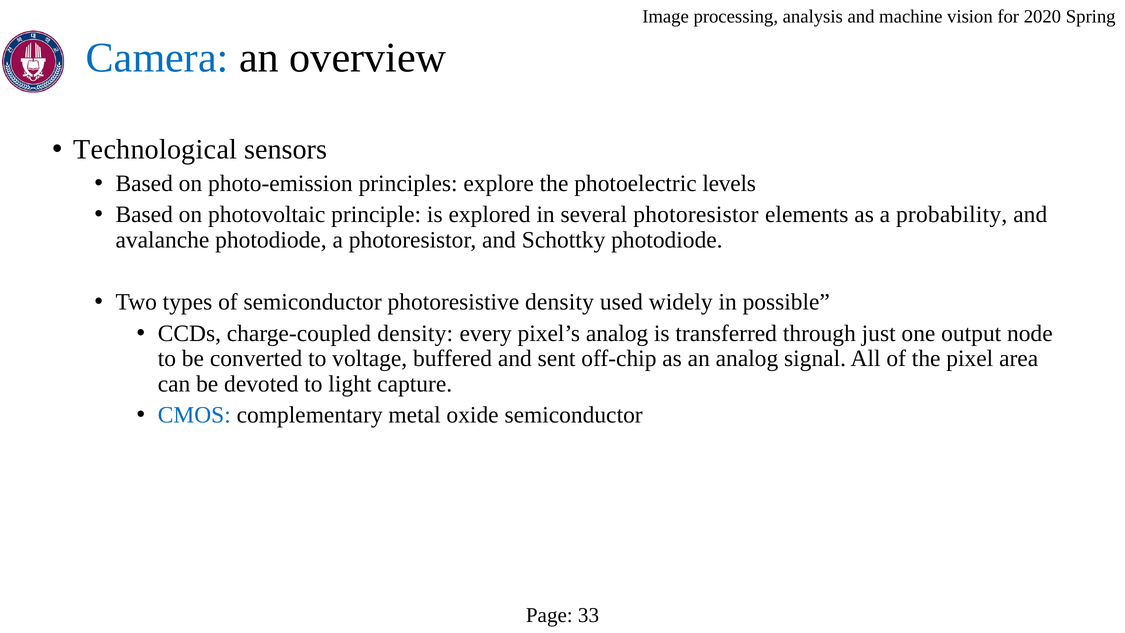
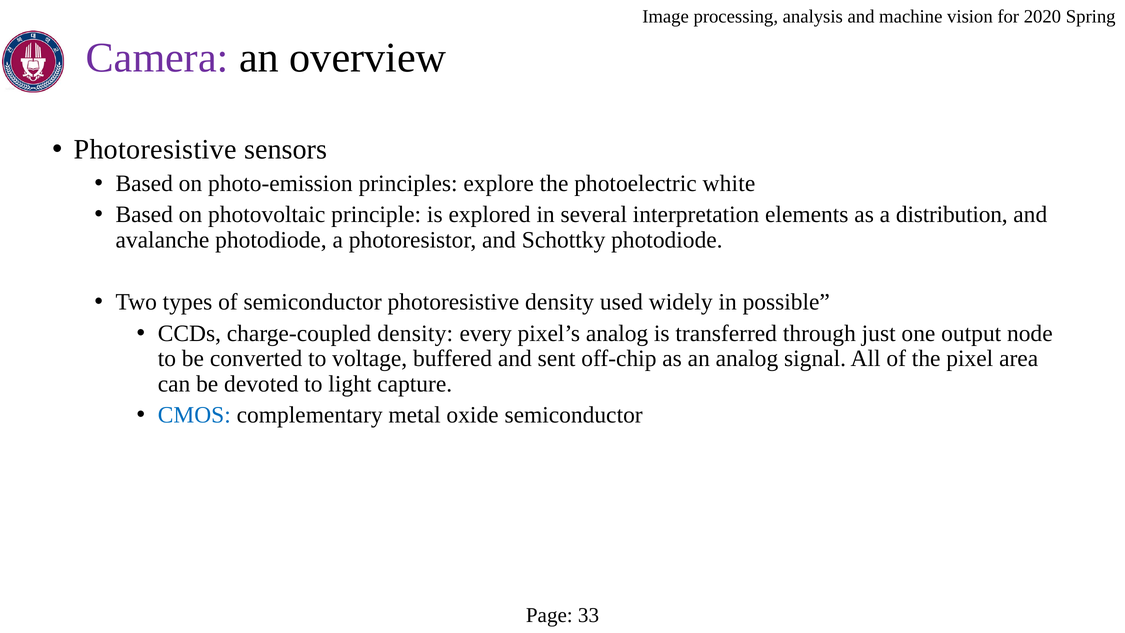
Camera colour: blue -> purple (157, 58)
Technological: Technological -> Photoresistive (155, 150)
levels: levels -> white (729, 183)
several photoresistor: photoresistor -> interpretation (696, 214)
probability: probability -> distribution (952, 214)
